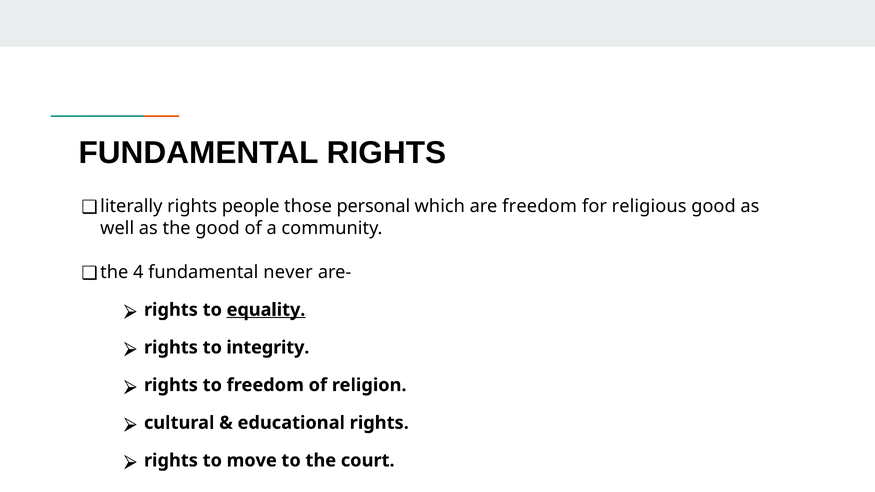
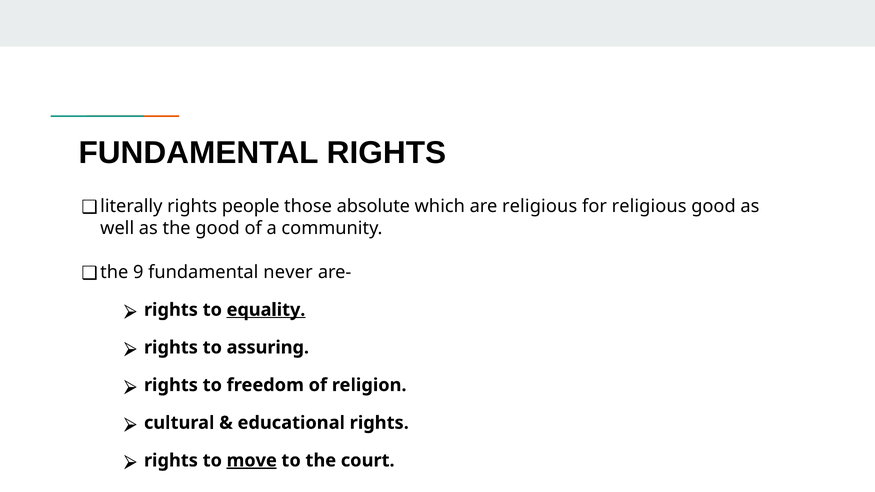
personal: personal -> absolute (373, 207)
are freedom: freedom -> religious (540, 207)
4: 4 -> 9 (138, 272)
integrity: integrity -> assuring (268, 348)
move underline: none -> present (252, 461)
